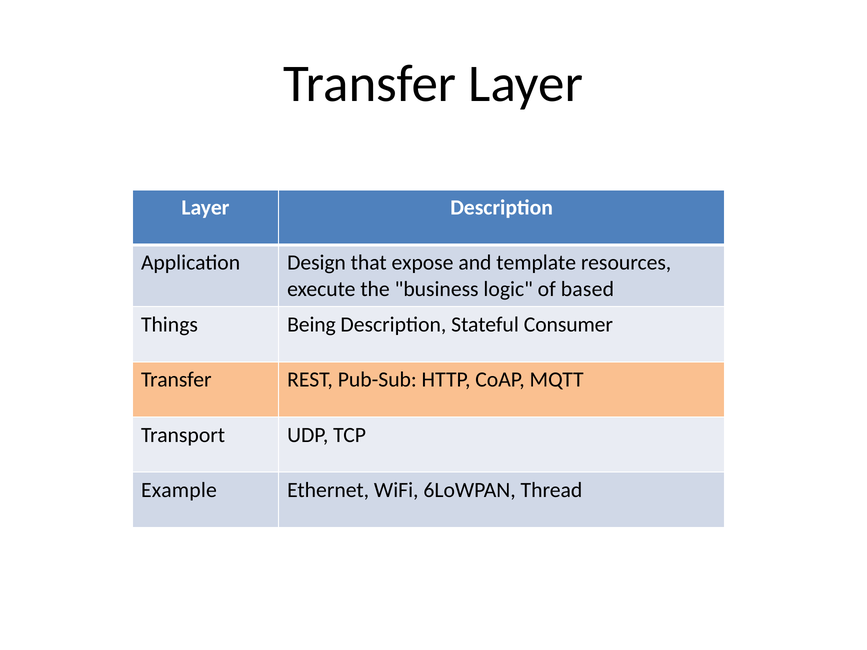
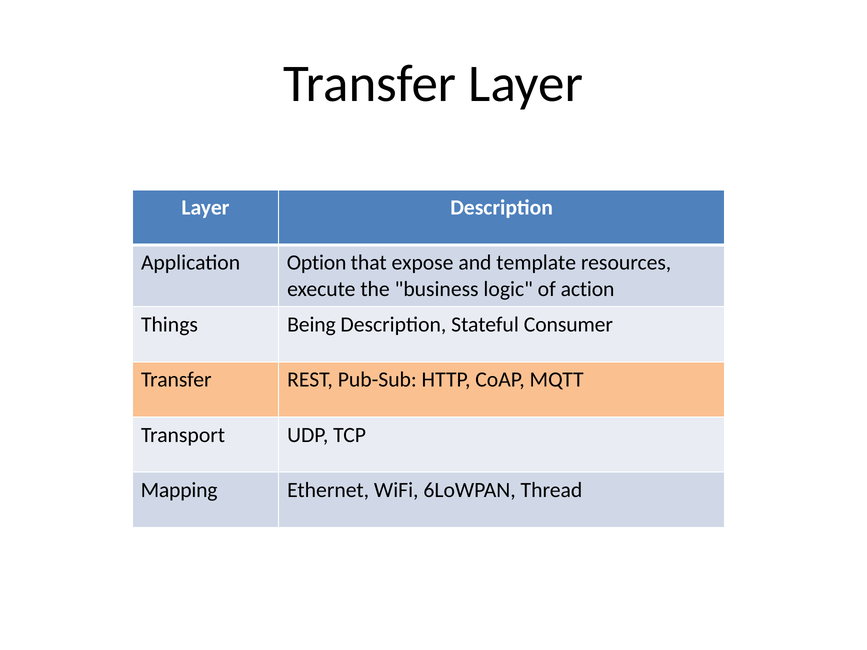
Design: Design -> Option (317, 263)
based: based -> action (588, 289)
Example: Example -> Mapping (179, 490)
